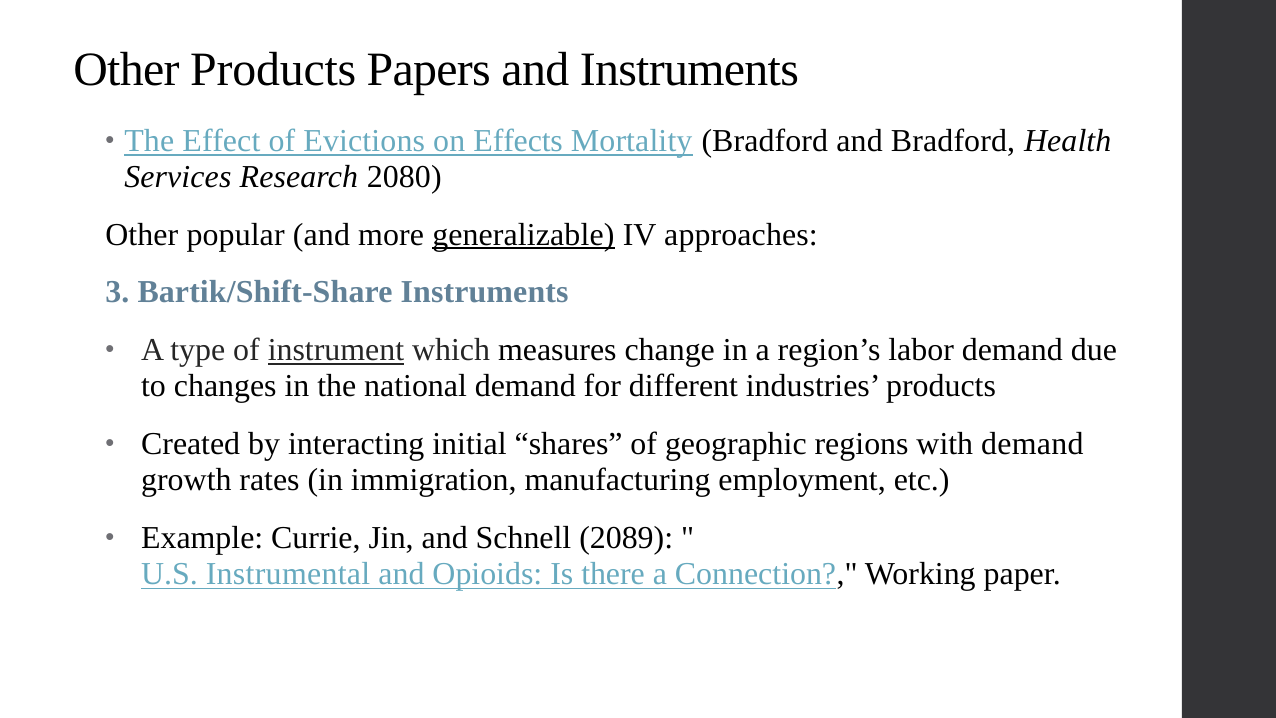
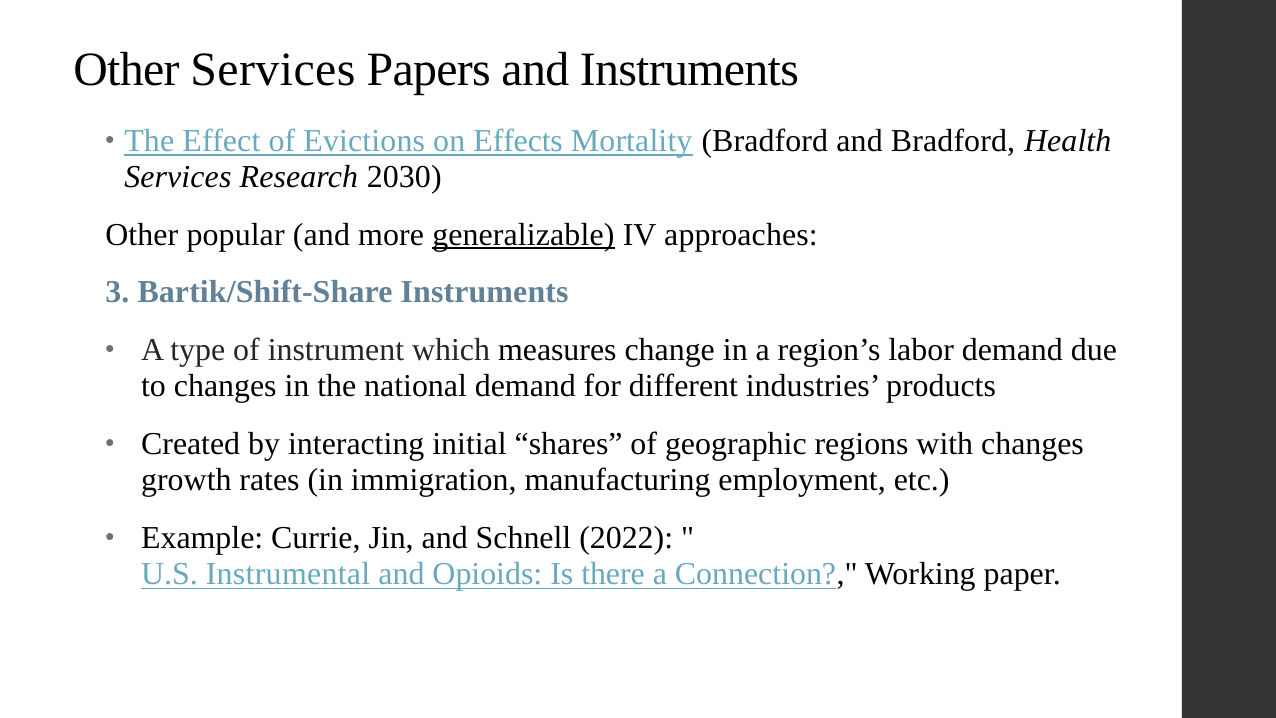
Other Products: Products -> Services (273, 70)
2080: 2080 -> 2030 (404, 177)
instrument underline: present -> none (336, 350)
with demand: demand -> changes (1033, 444)
2089: 2089 -> 2022 (626, 538)
